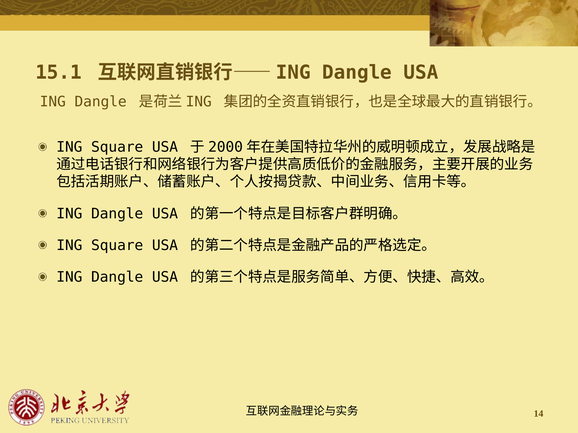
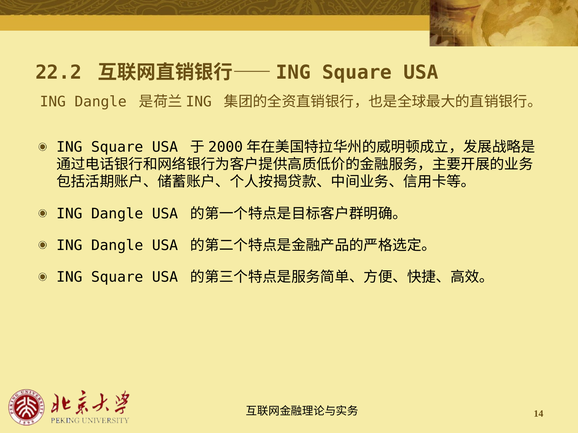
15.1: 15.1 -> 22.2 (59, 72)
Dangle: Dangle -> Square (357, 72)
Square: Square -> Dangle (117, 246)
Dangle: Dangle -> Square (117, 277)
